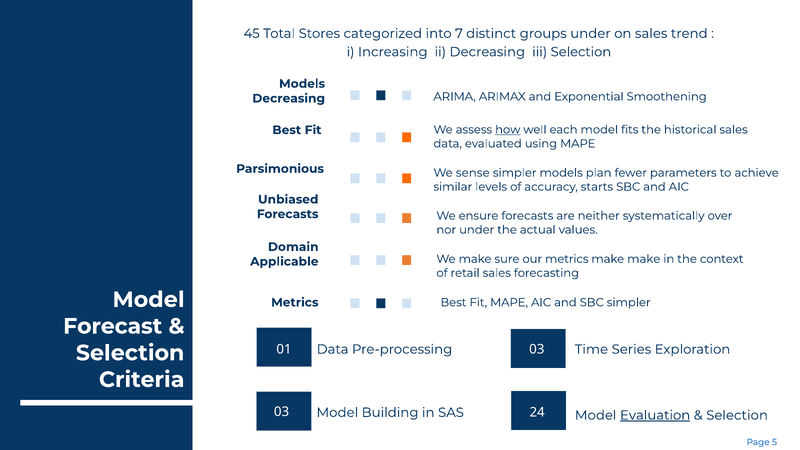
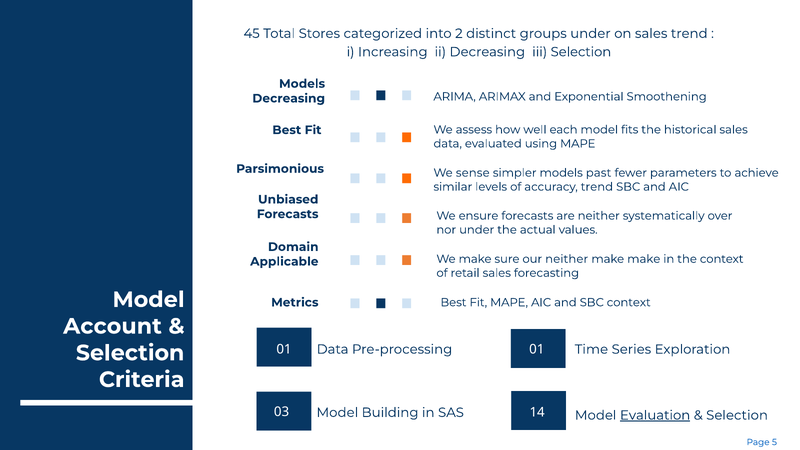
7: 7 -> 2 (459, 33)
how underline: present -> none (508, 130)
plan: plan -> past (599, 173)
accuracy starts: starts -> trend (597, 187)
our metrics: metrics -> neither (567, 259)
SBC simpler: simpler -> context (629, 302)
Forecast: Forecast -> Account (113, 326)
01 03: 03 -> 01 (537, 349)
24: 24 -> 14 (537, 412)
